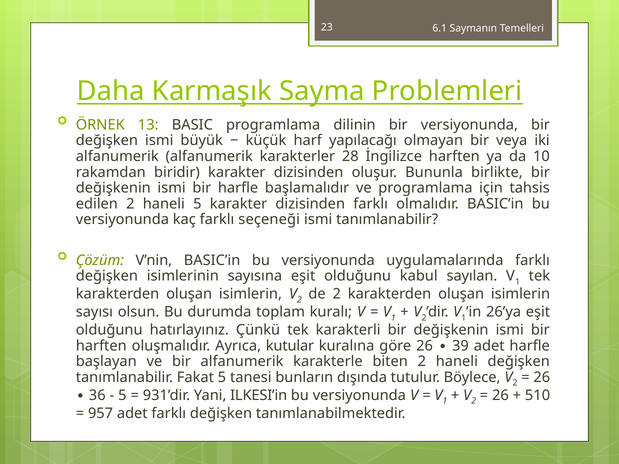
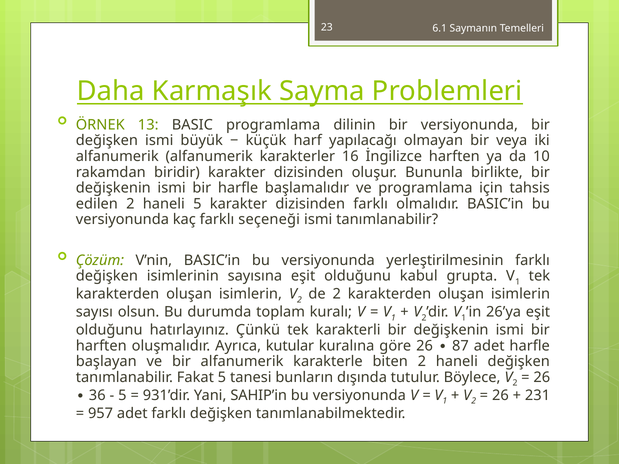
28: 28 -> 16 (350, 156)
uygulamalarında: uygulamalarında -> yerleştirilmesinin (445, 260)
sayılan: sayılan -> grupta (472, 276)
39: 39 -> 87 (460, 346)
510: 510 -> 231 (538, 396)
ILKESI’in: ILKESI’in -> SAHIP’in (259, 396)
